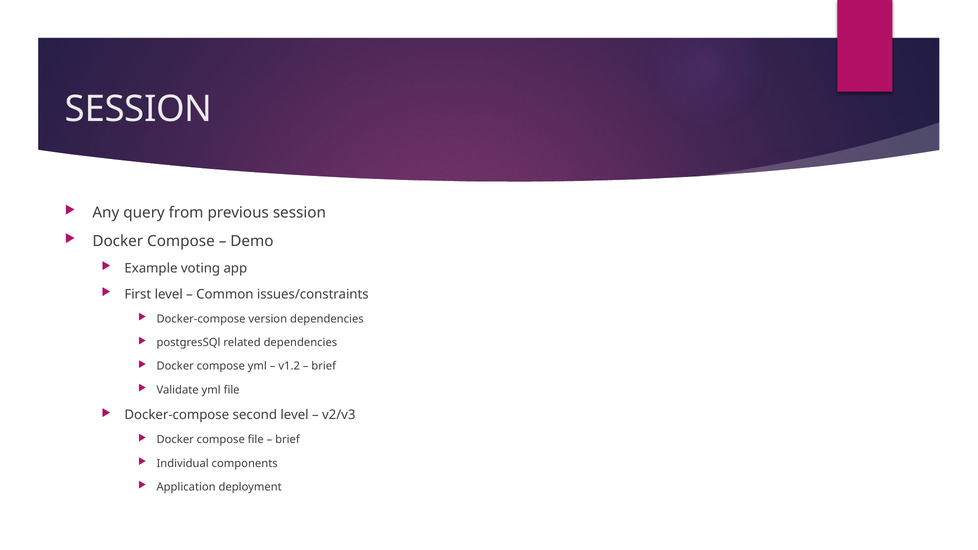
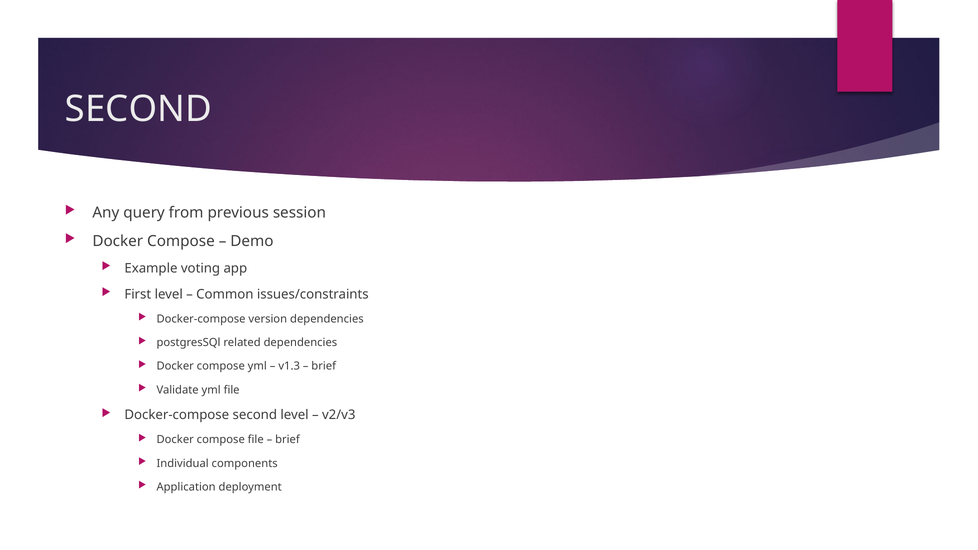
SESSION: SESSION -> SECOND (138, 109)
v1.2: v1.2 -> v1.3 (289, 366)
